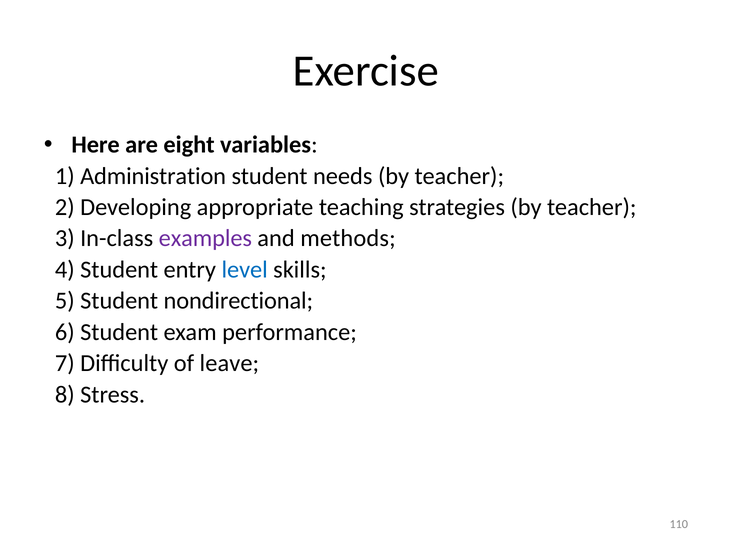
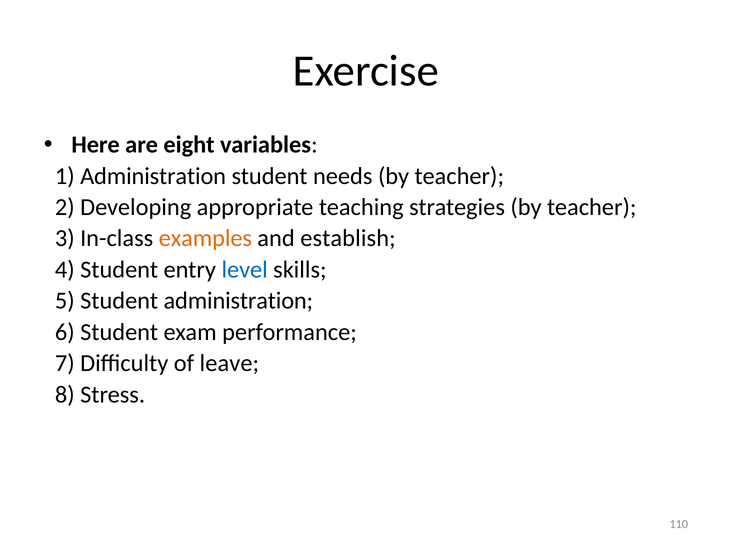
examples colour: purple -> orange (205, 238)
methods: methods -> establish (348, 238)
Student nondirectional: nondirectional -> administration (238, 301)
